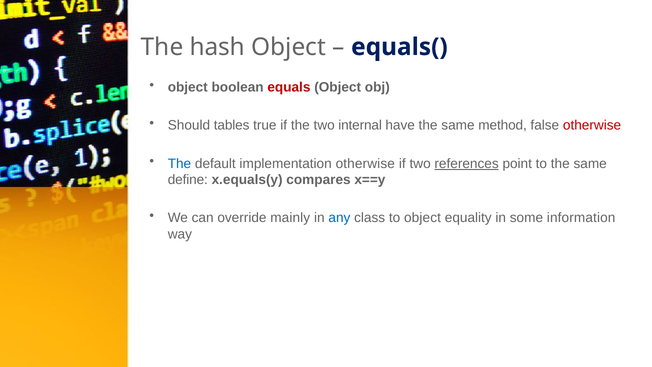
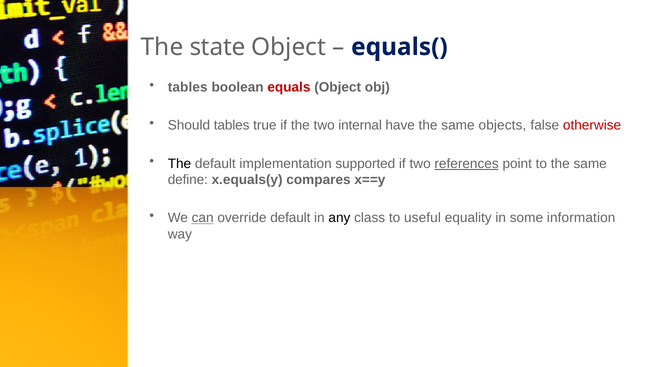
hash: hash -> state (217, 47)
object: object -> tables (188, 87)
method: method -> objects (502, 125)
The colour: blue -> black (179, 163)
implementation otherwise: otherwise -> supported (365, 163)
can underline: none -> present (203, 218)
override mainly: mainly -> default (290, 218)
any colour: blue -> black (339, 218)
to object: object -> useful (422, 218)
